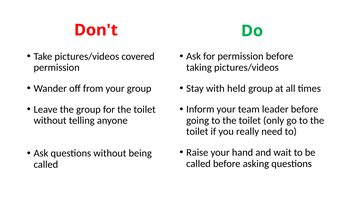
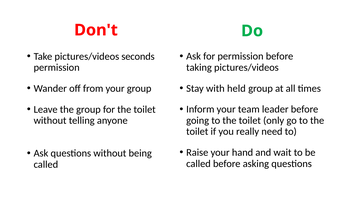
covered: covered -> seconds (138, 56)
